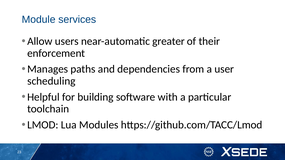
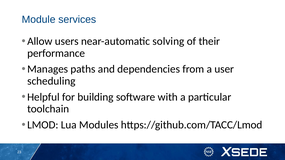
greater: greater -> solving (168, 41)
enforcement: enforcement -> performance (56, 53)
